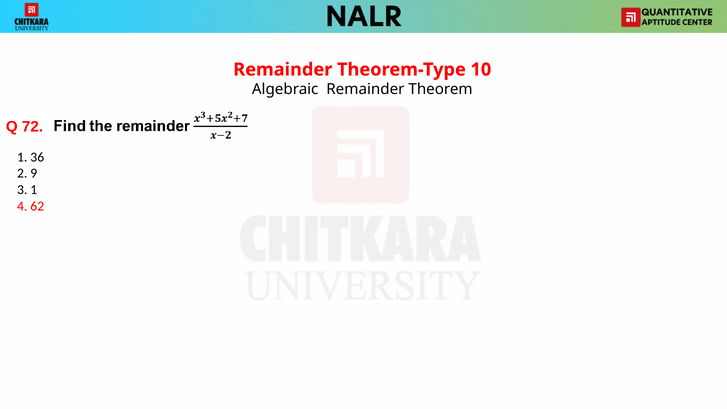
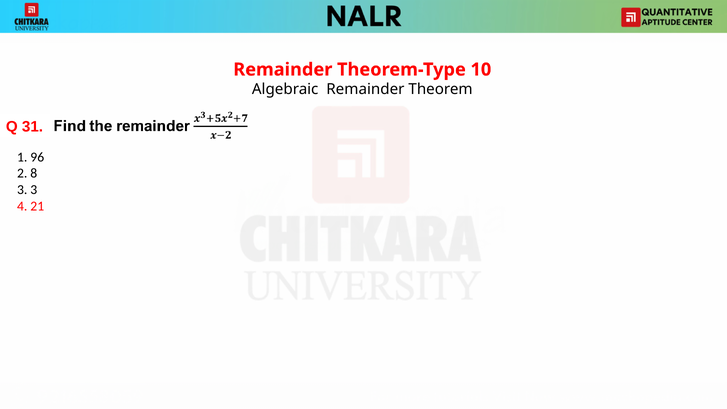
72: 72 -> 31 (32, 126)
36: 36 -> 96 (37, 157)
9: 9 -> 8 (34, 173)
3 1: 1 -> 3 (34, 190)
62: 62 -> 21 (37, 206)
